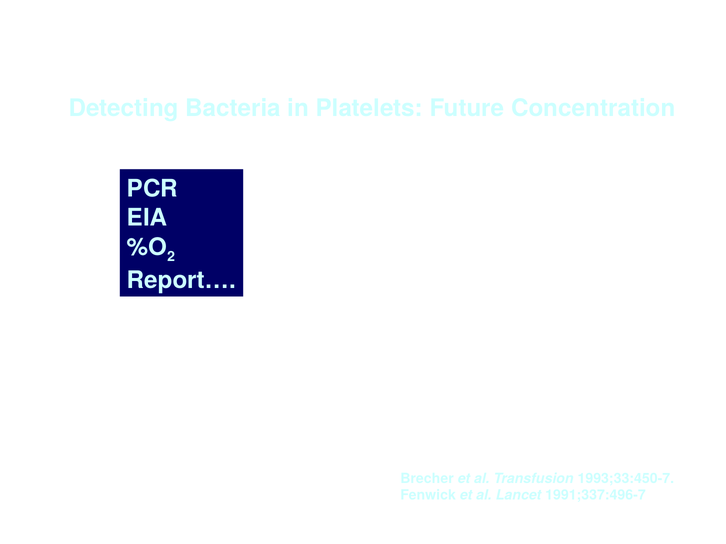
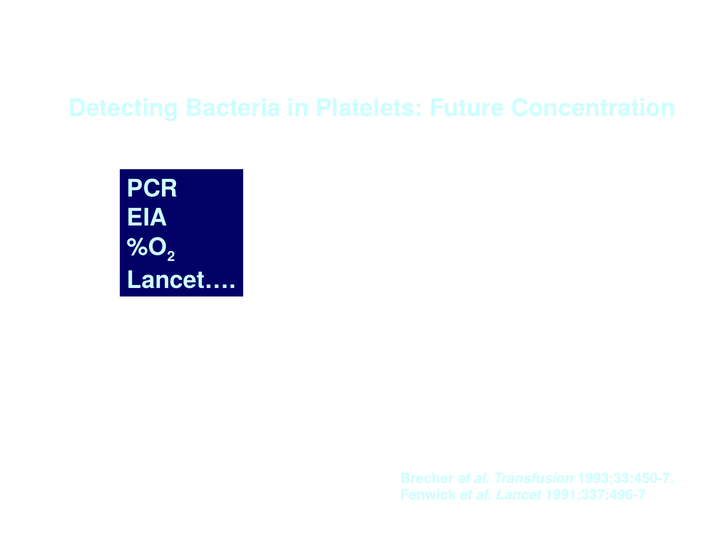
Report…: Report… -> Lancet… (181, 280)
